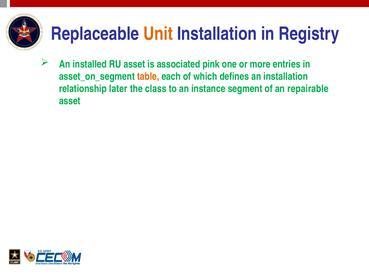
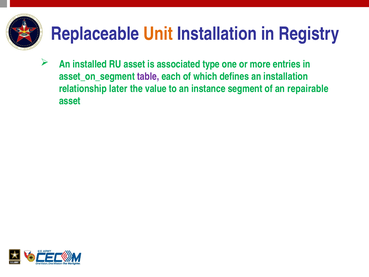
pink: pink -> type (211, 64)
table colour: orange -> purple (148, 76)
class: class -> value (156, 89)
